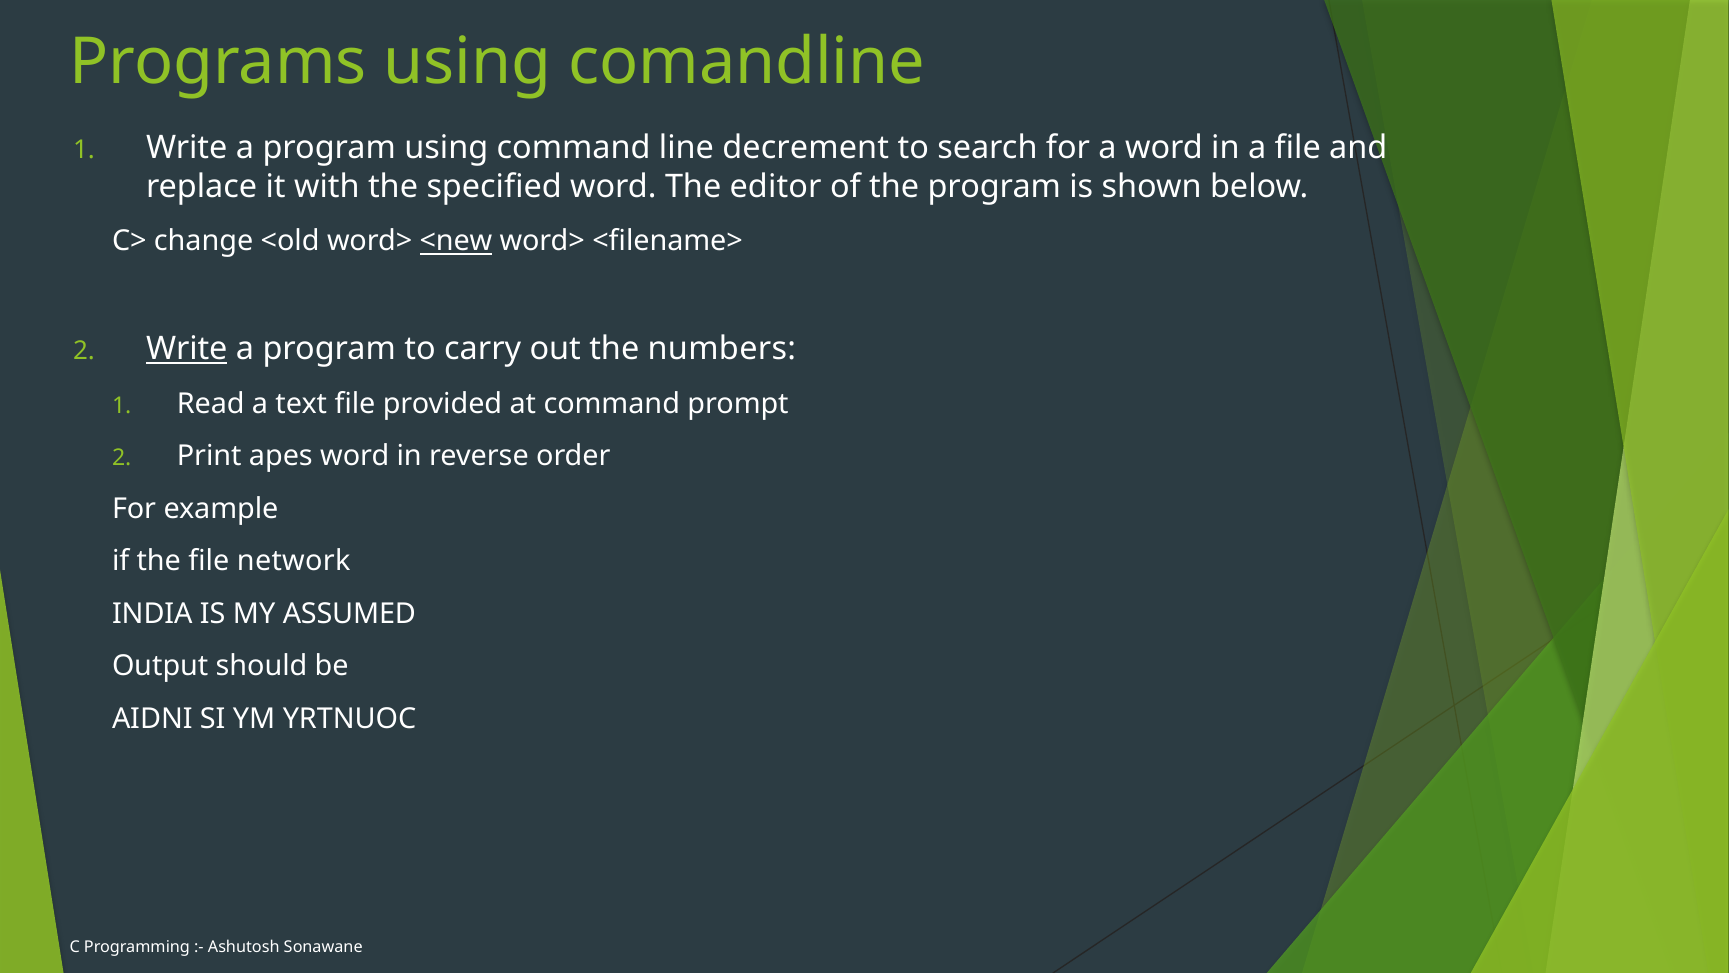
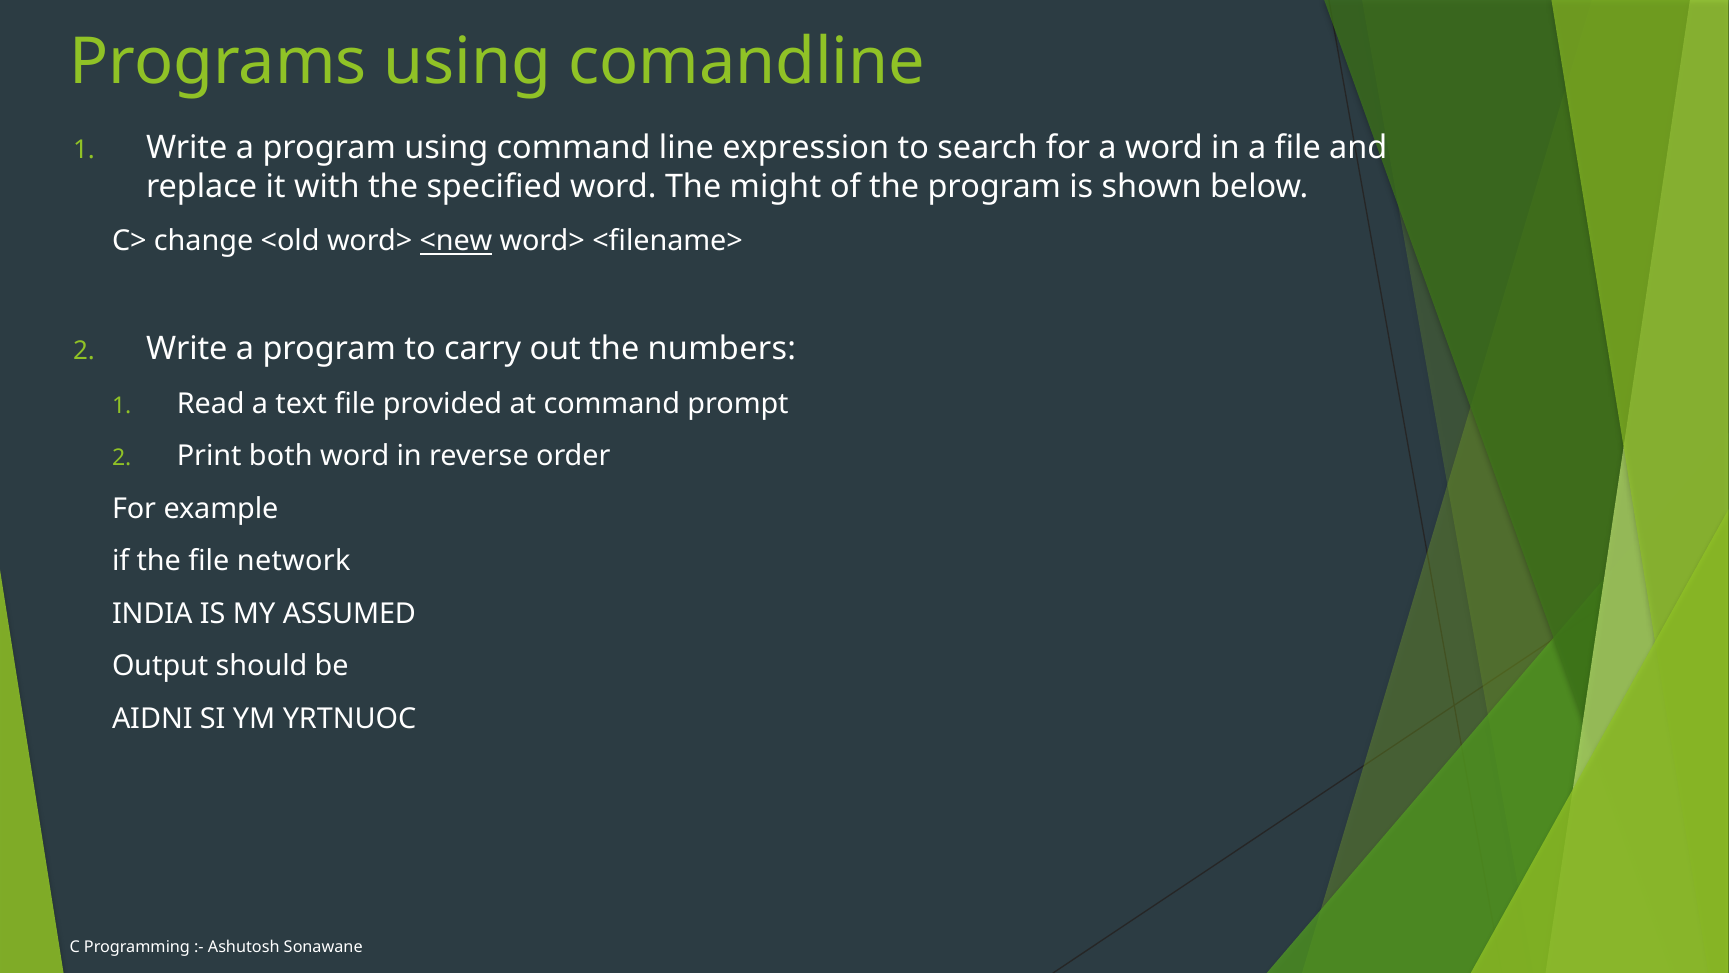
decrement: decrement -> expression (806, 148)
editor: editor -> might (775, 187)
Write underline: present -> none (187, 349)
apes: apes -> both (281, 456)
